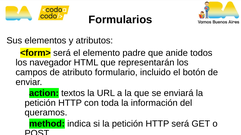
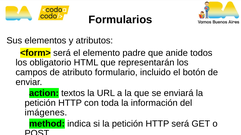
navegador: navegador -> obligatorio (50, 63)
queramos: queramos -> imágenes (46, 113)
